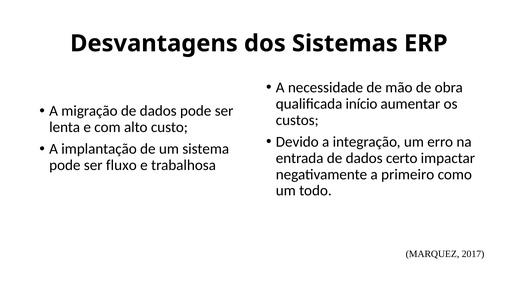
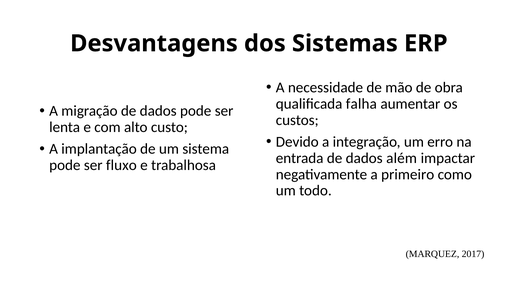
início: início -> falha (361, 104)
certo: certo -> além (402, 158)
